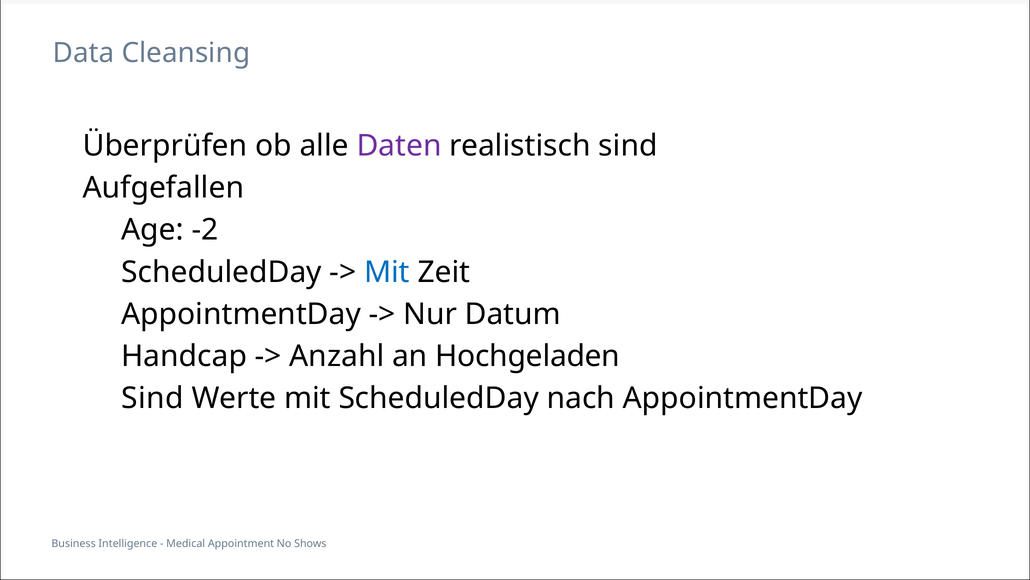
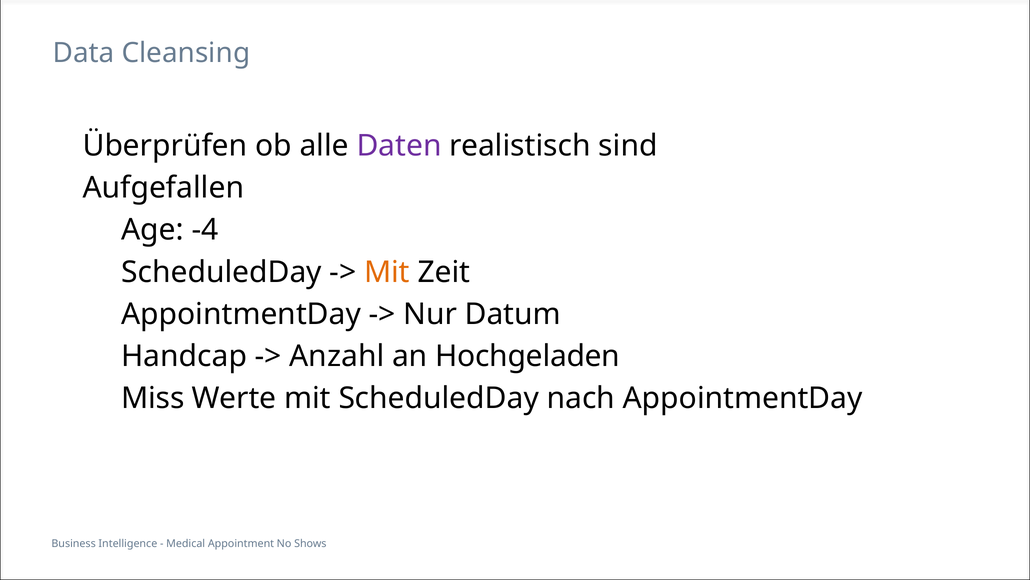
-2: -2 -> -4 (205, 230)
Mit colour: blue -> orange (387, 272)
Sind: Sind -> Miss (153, 398)
